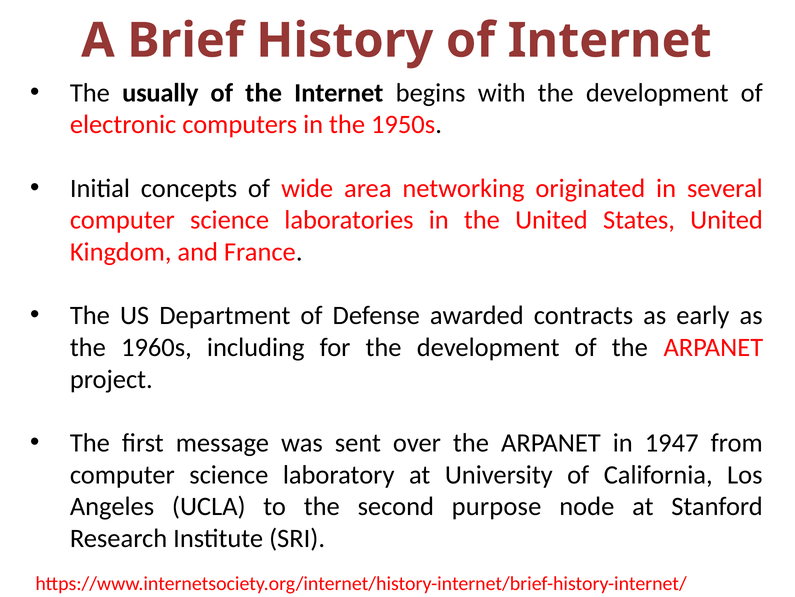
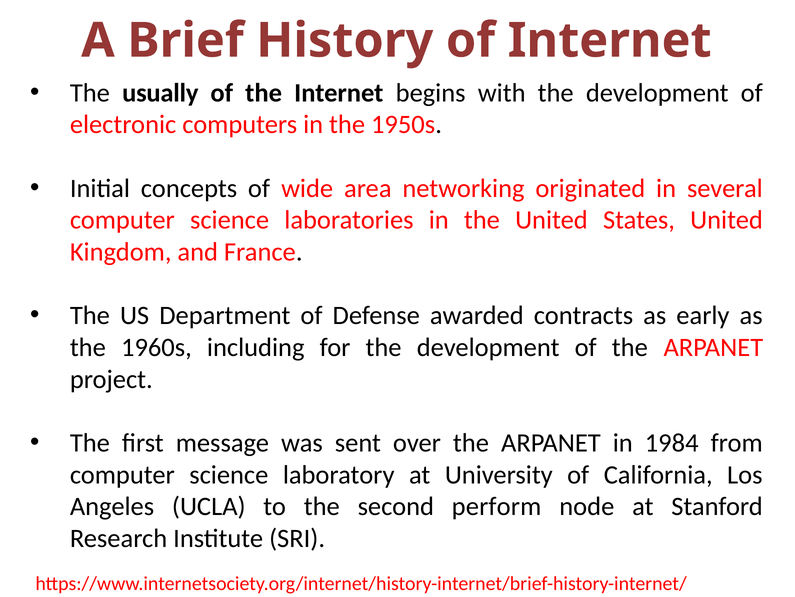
1947: 1947 -> 1984 (672, 442)
purpose: purpose -> perform (497, 506)
